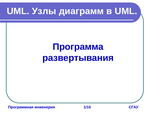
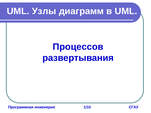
Программа: Программа -> Процессов (78, 47)
